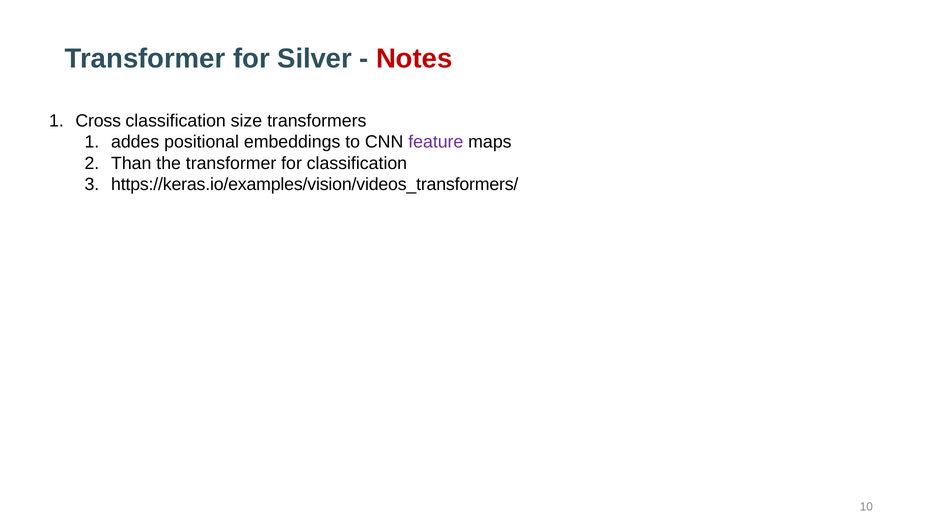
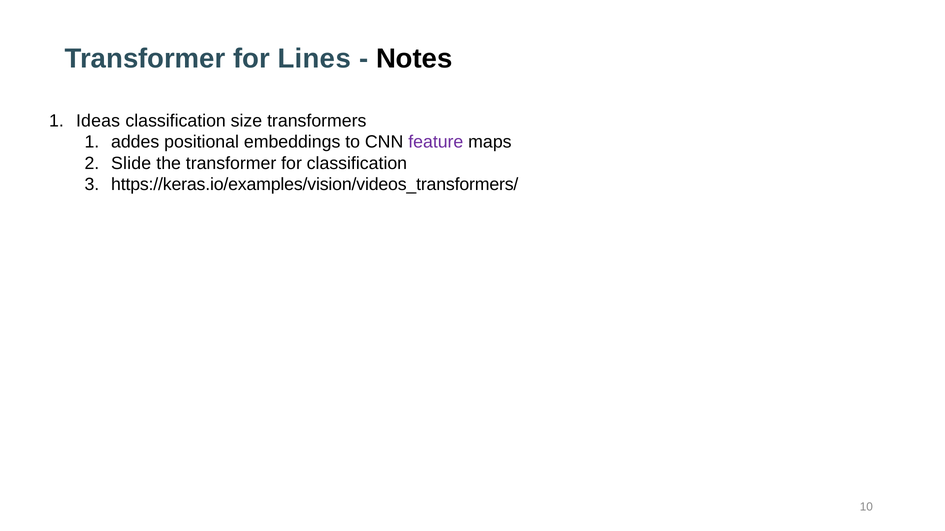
Silver: Silver -> Lines (314, 59)
Notes colour: red -> black (414, 59)
Cross: Cross -> Ideas (98, 121)
Than: Than -> Slide (131, 163)
